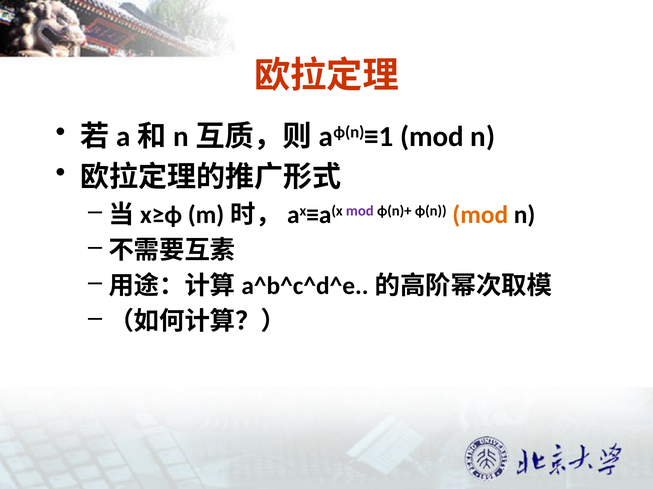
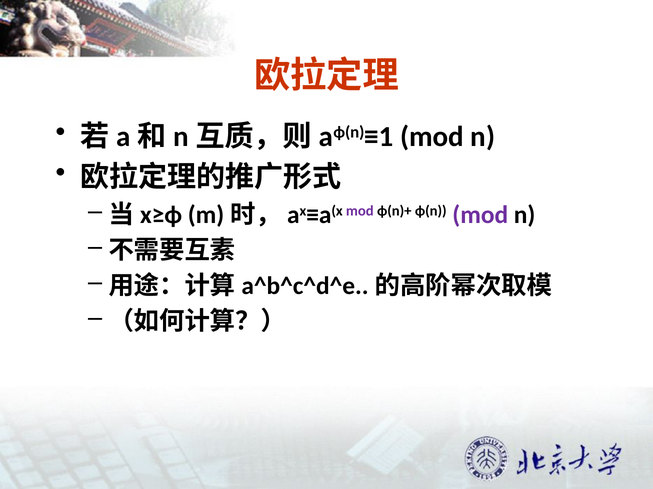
mod colour: orange -> purple (480, 215)
